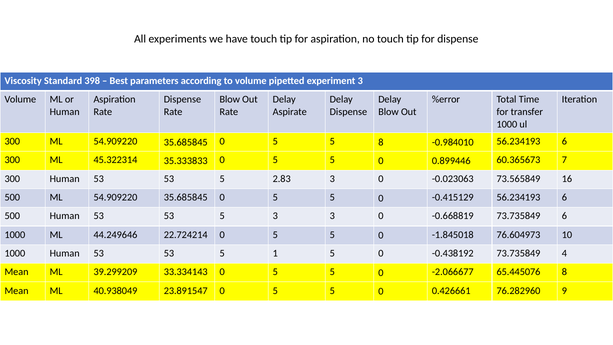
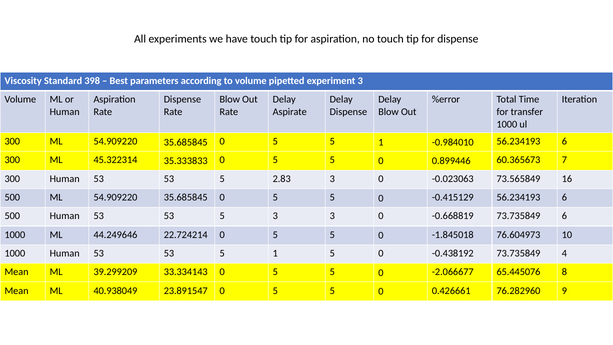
5 5 8: 8 -> 1 (381, 142)
